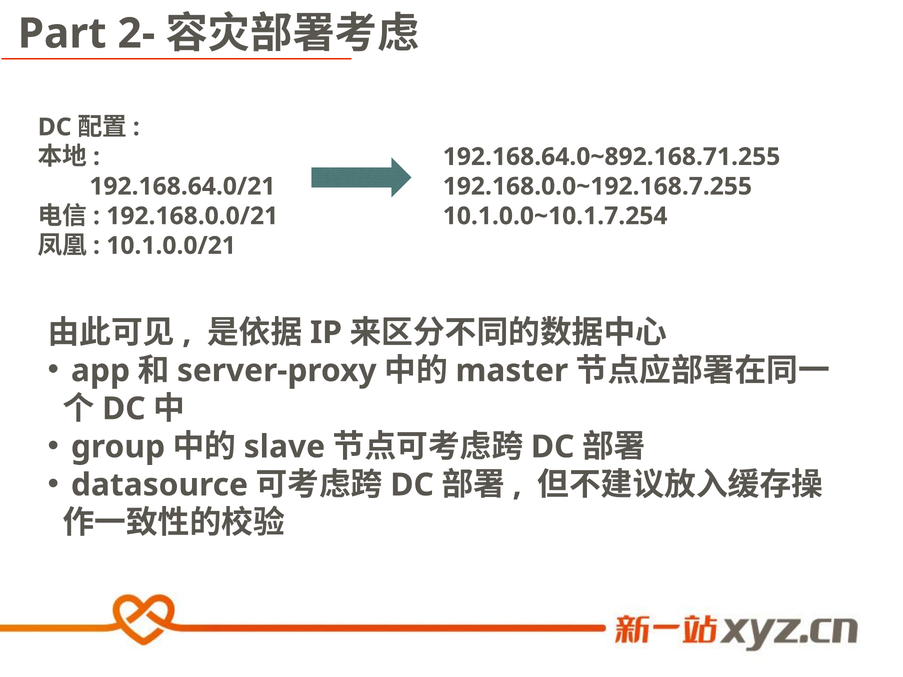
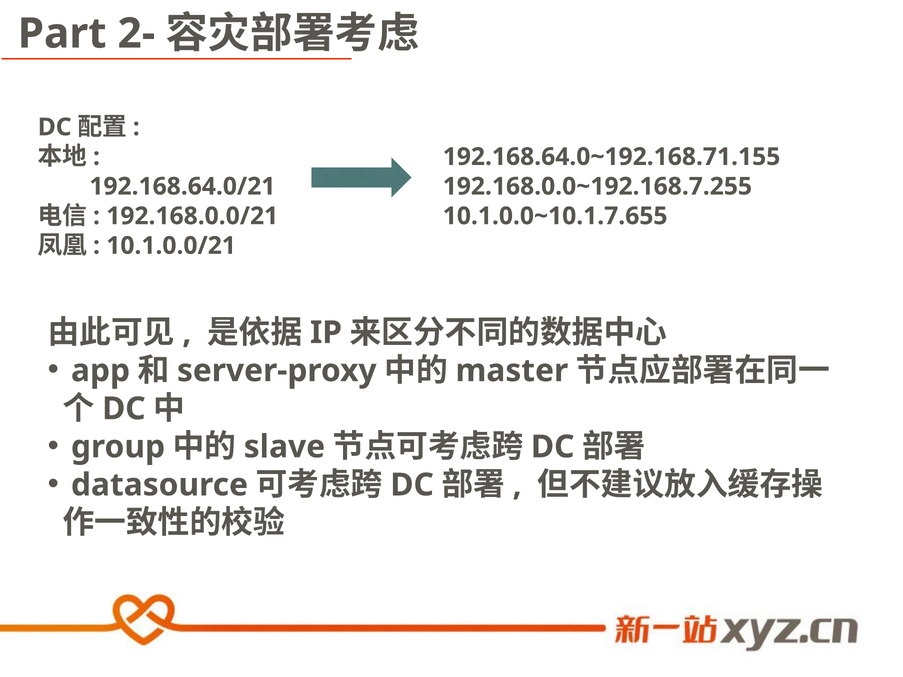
192.168.64.0~892.168.71.255: 192.168.64.0~892.168.71.255 -> 192.168.64.0~192.168.71.155 (612, 157)
10.1.0.0~10.1.7.254: 10.1.0.0~10.1.7.254 -> 10.1.0.0~10.1.7.655 (555, 216)
